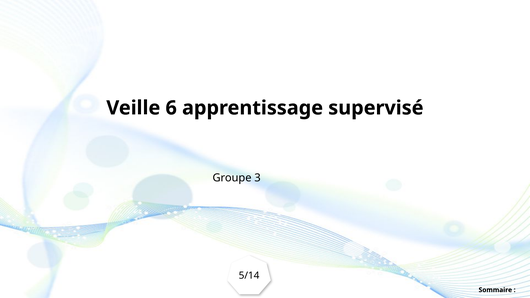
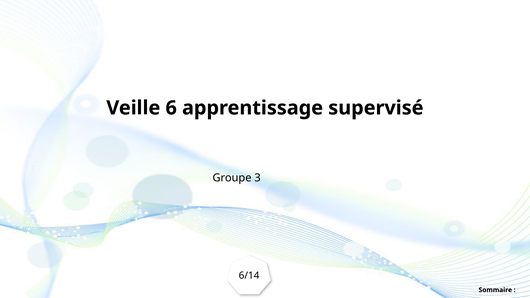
5/14: 5/14 -> 6/14 (249, 276)
